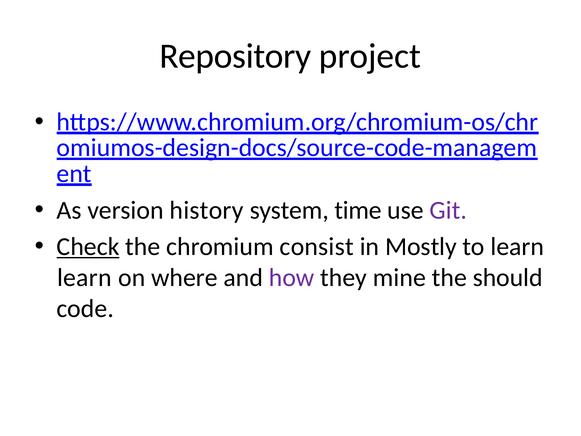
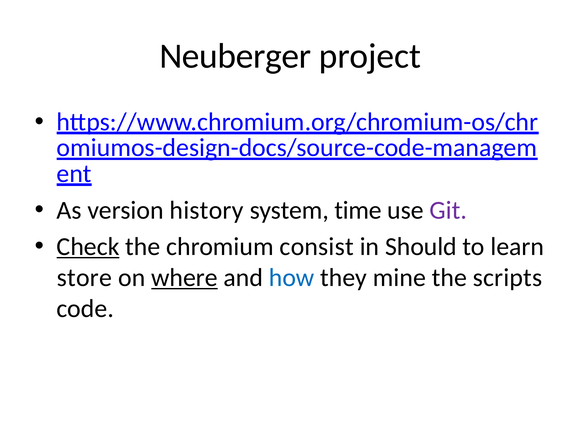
Repository: Repository -> Neuberger (235, 56)
Mostly: Mostly -> Should (421, 246)
learn: learn -> store (84, 277)
where underline: none -> present (184, 277)
how colour: purple -> blue (292, 277)
should: should -> scripts (508, 277)
